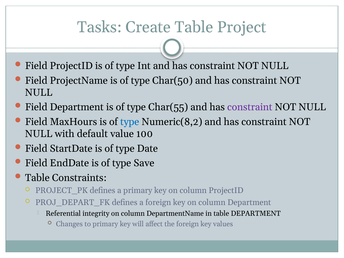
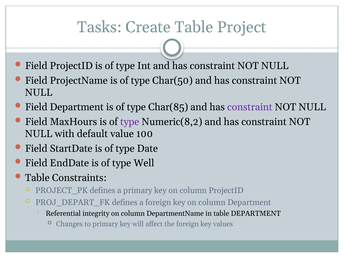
Char(55: Char(55 -> Char(85 (168, 107)
type colour: blue -> purple (130, 122)
Save: Save -> Well (144, 163)
